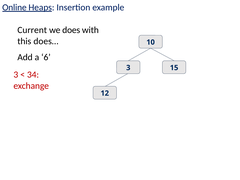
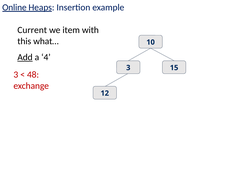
does: does -> item (71, 30)
does…: does… -> what… (46, 41)
Add underline: none -> present (25, 57)
6: 6 -> 4 (46, 57)
34: 34 -> 48 (33, 75)
